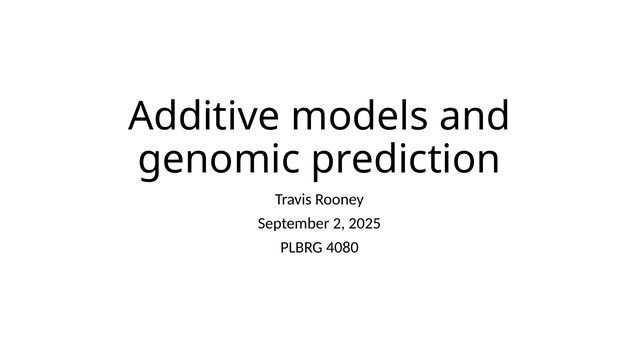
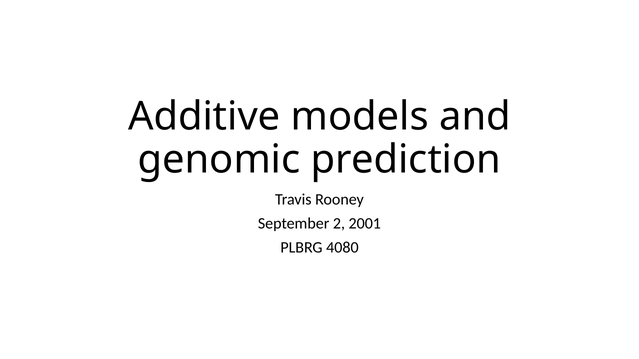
2025: 2025 -> 2001 (365, 224)
